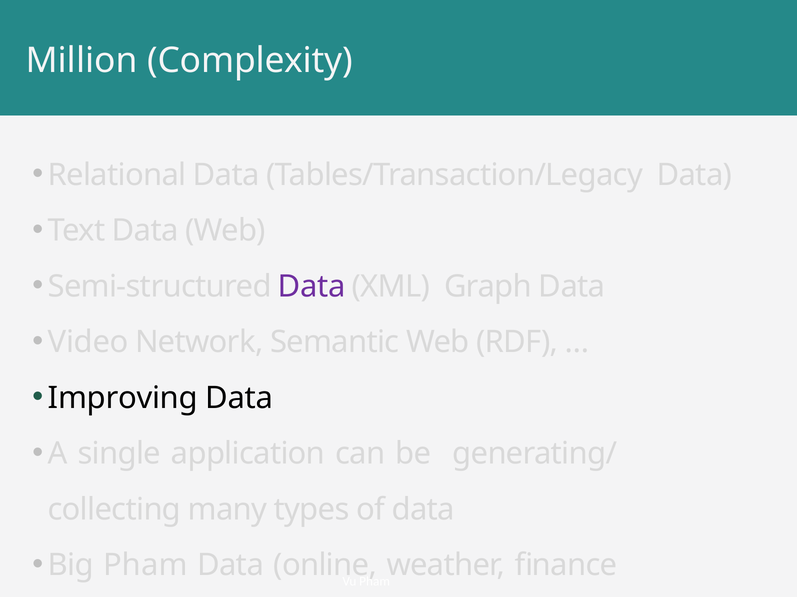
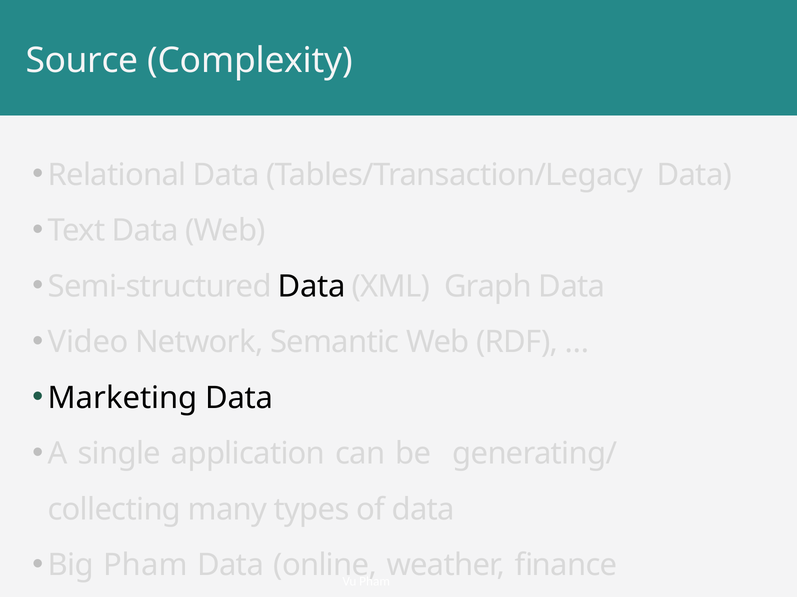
Million: Million -> Source (82, 61)
Data colour: purple -> black (312, 287)
Improving: Improving -> Marketing (123, 398)
